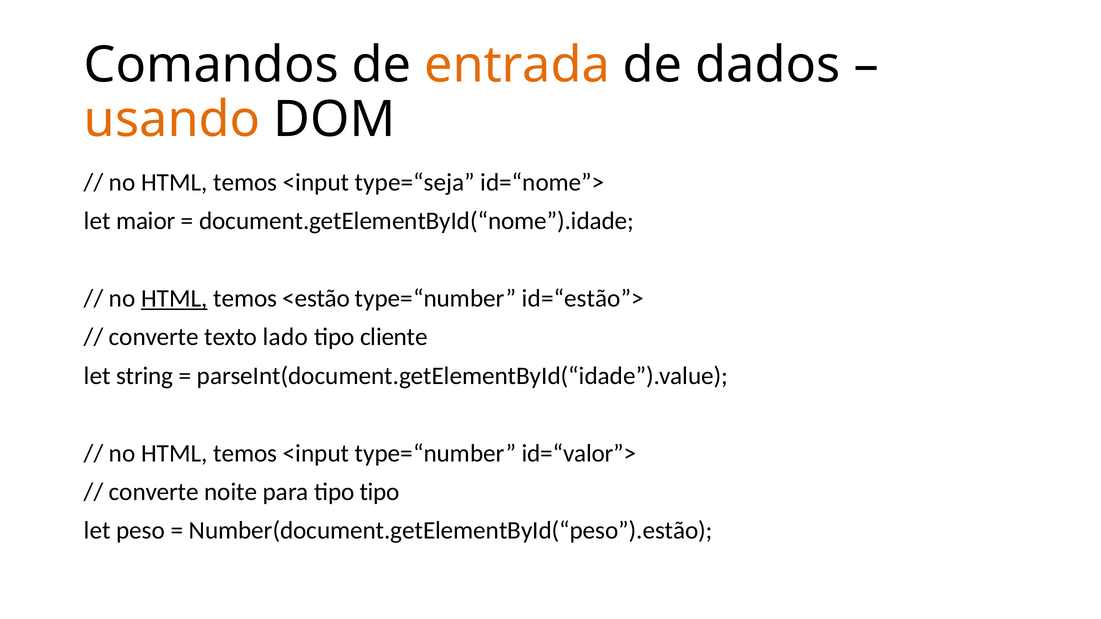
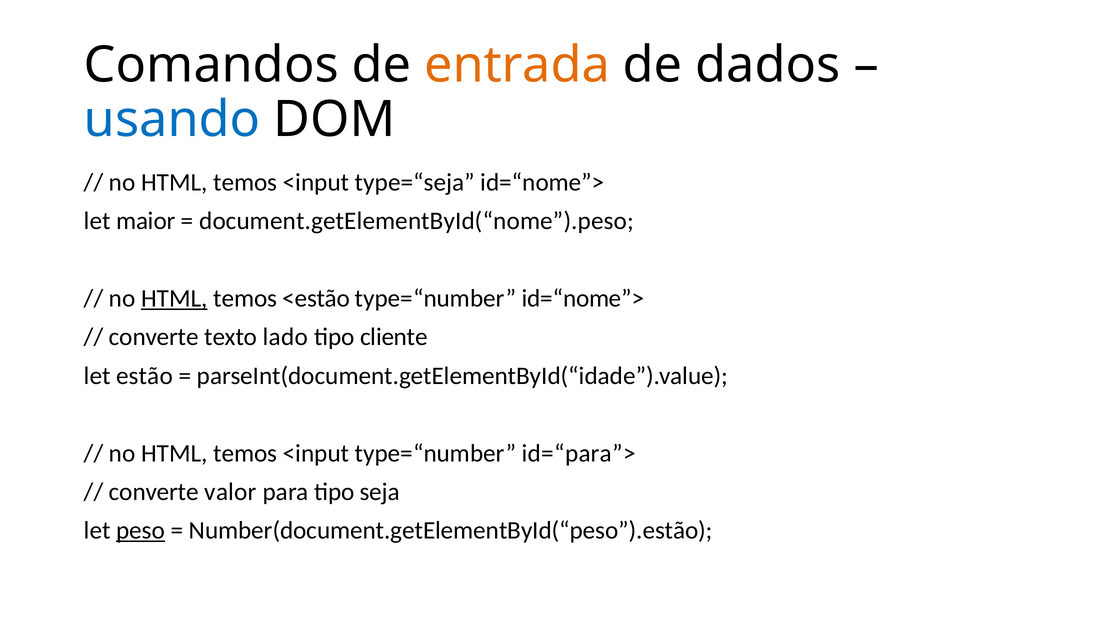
usando colour: orange -> blue (172, 120)
document.getElementById(“nome”).idade: document.getElementById(“nome”).idade -> document.getElementById(“nome”).peso (416, 221)
type=“number id=“estão”>: id=“estão”> -> id=“nome”> (583, 299)
string: string -> estão (144, 376)
id=“valor”>: id=“valor”> -> id=“para”> (579, 453)
noite: noite -> valor (231, 492)
tipo tipo: tipo -> seja (380, 492)
peso underline: none -> present (141, 531)
